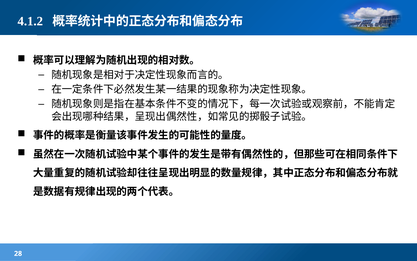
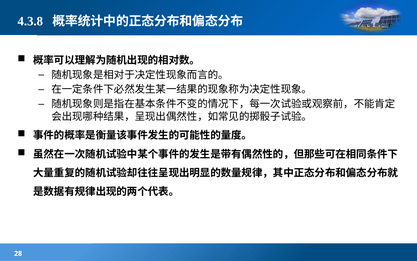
4.1.2: 4.1.2 -> 4.3.8 (30, 21)
